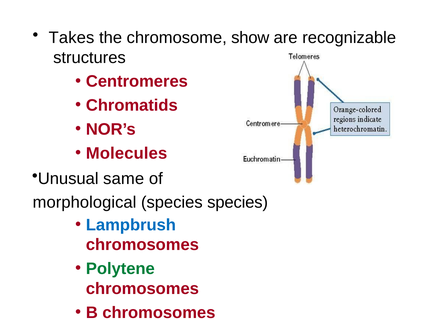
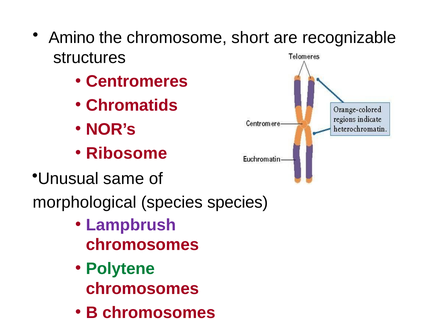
Takes: Takes -> Amino (72, 38)
show: show -> short (250, 38)
Molecules: Molecules -> Ribosome (127, 153)
Lampbrush colour: blue -> purple (131, 225)
